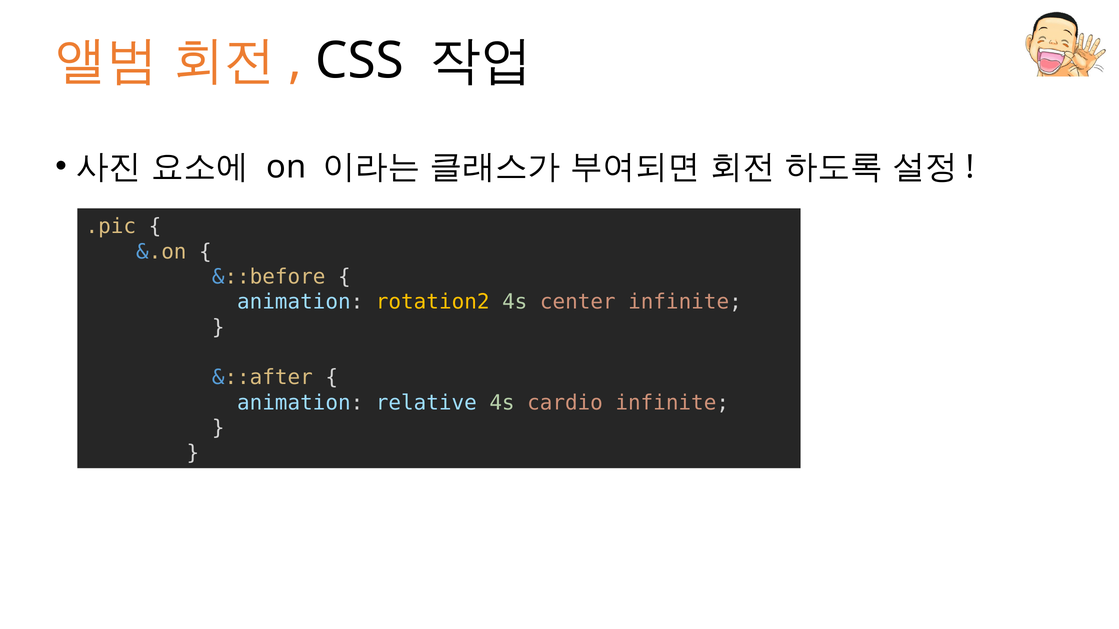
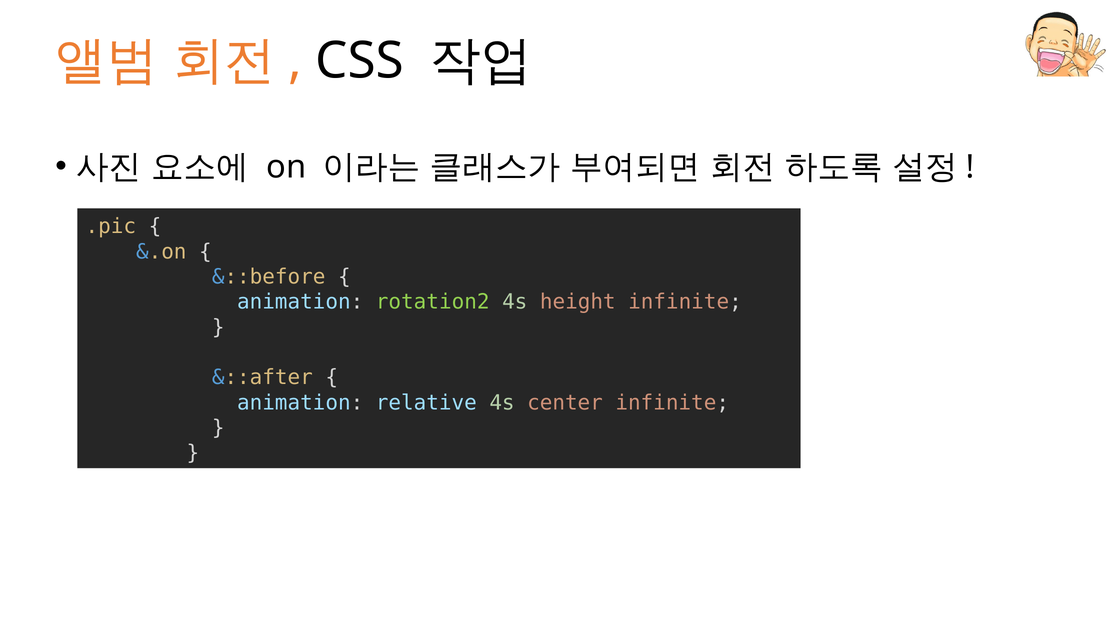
rotation2 colour: yellow -> light green (433, 302)
center: center -> height (578, 302)
cardio: cardio -> center (565, 403)
